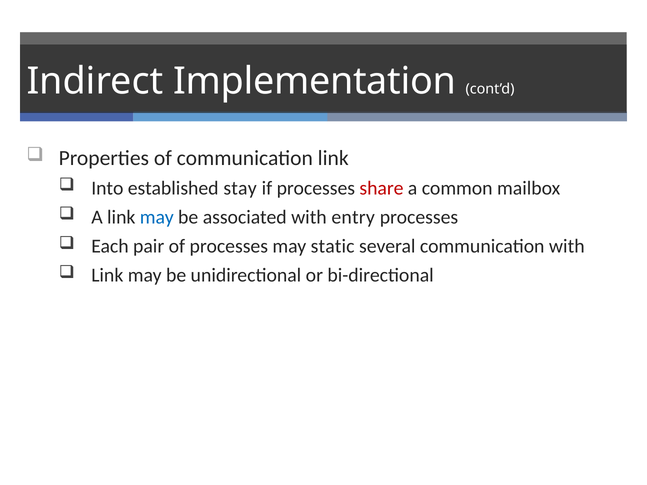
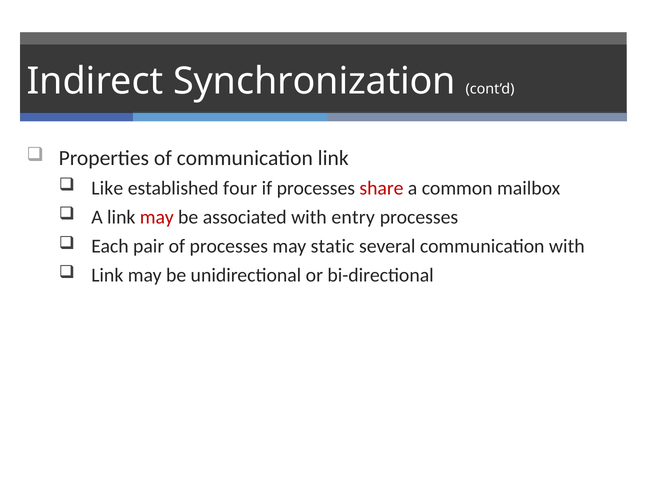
Implementation: Implementation -> Synchronization (315, 81)
Into: Into -> Like (107, 188)
stay: stay -> four (240, 188)
may colour: blue -> red (157, 217)
